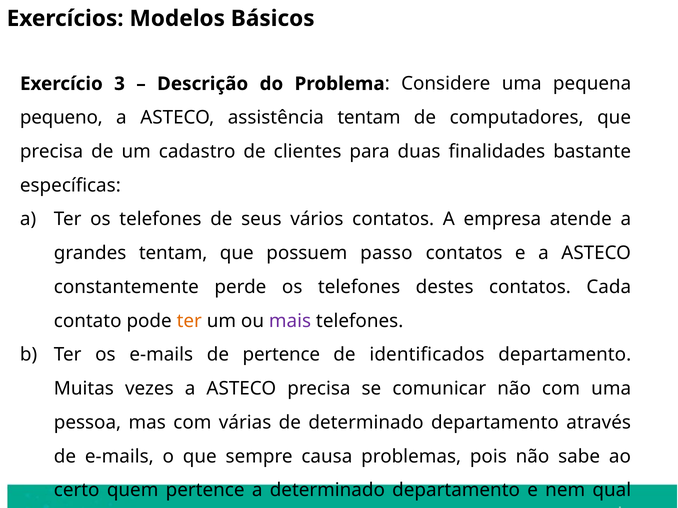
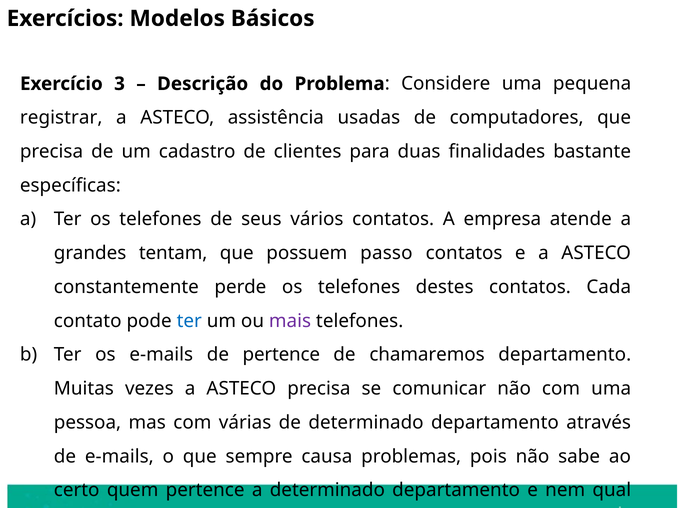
pequeno: pequeno -> registrar (61, 118)
assistência tentam: tentam -> usadas (369, 118)
ter colour: orange -> blue (189, 321)
identificados: identificados -> chamaremos (427, 355)
